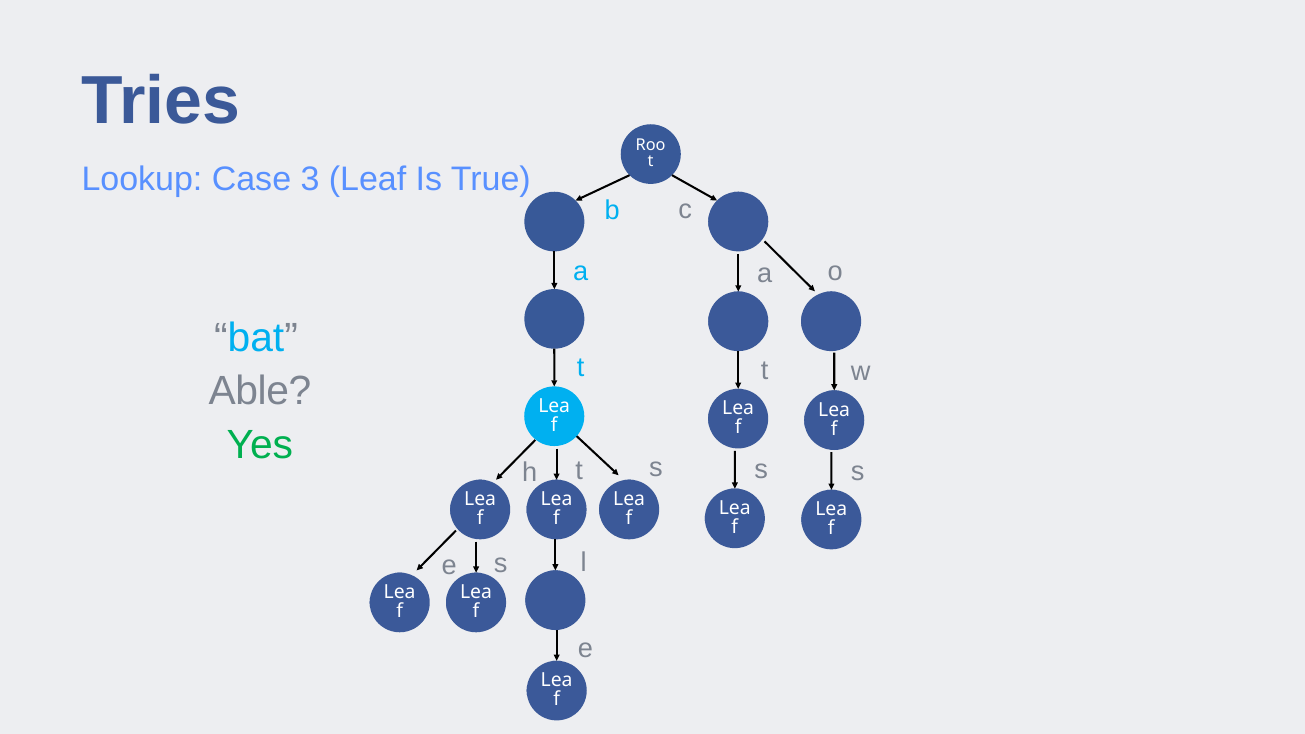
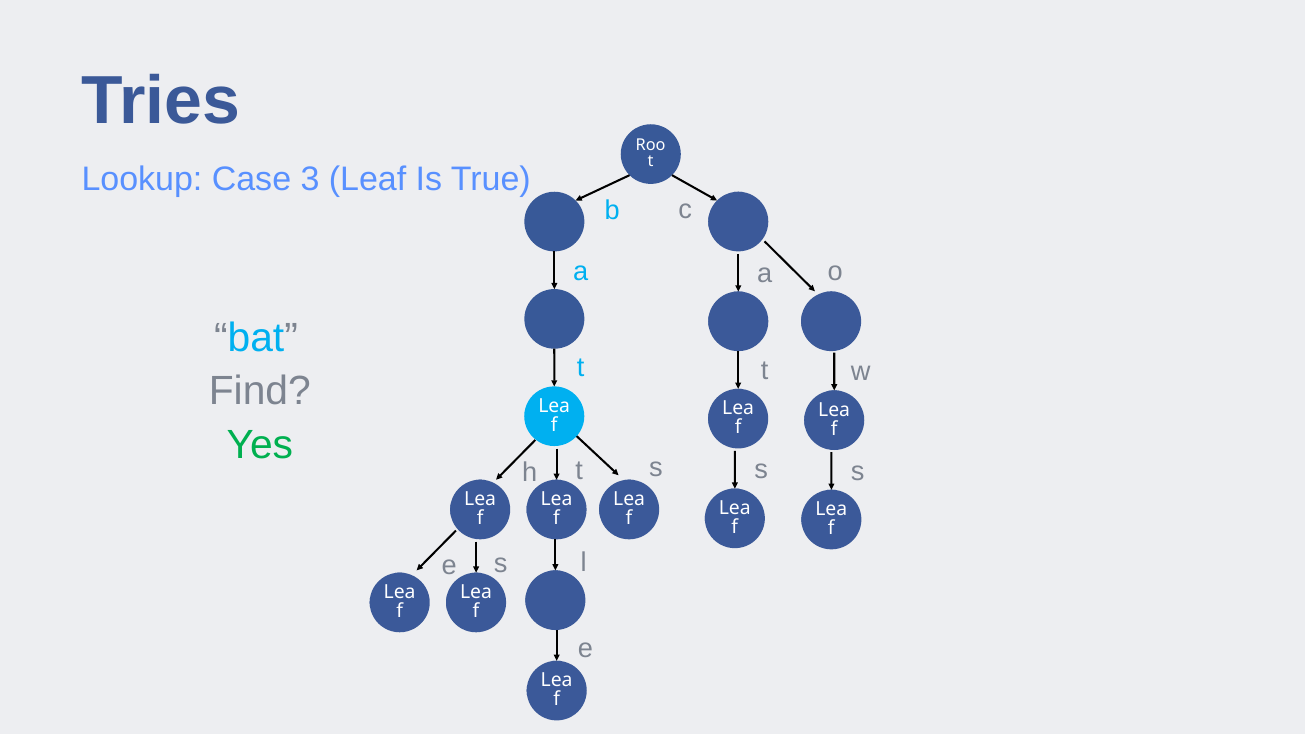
Able: Able -> Find (260, 391)
